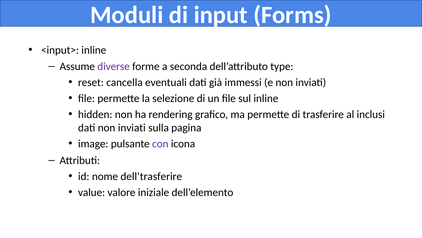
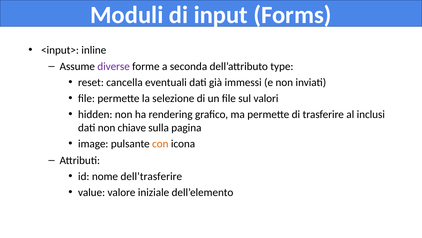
sul inline: inline -> valori (266, 98)
dati non inviati: inviati -> chiave (132, 128)
con colour: purple -> orange (160, 144)
